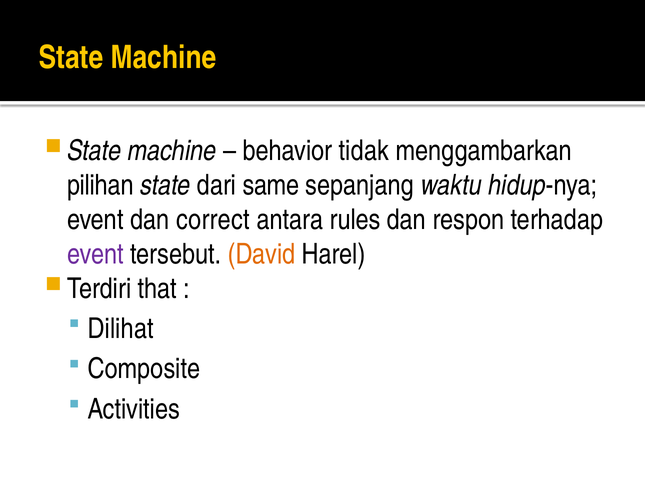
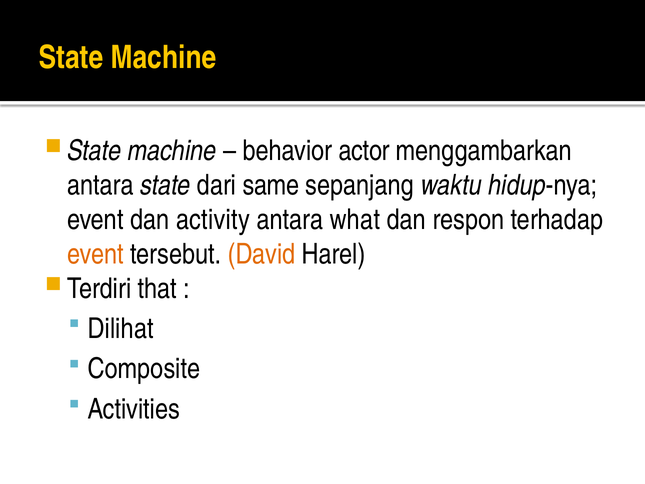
tidak: tidak -> actor (364, 151)
pilihan: pilihan -> antara (100, 185)
correct: correct -> activity (213, 220)
rules: rules -> what (355, 220)
event colour: purple -> orange (95, 254)
